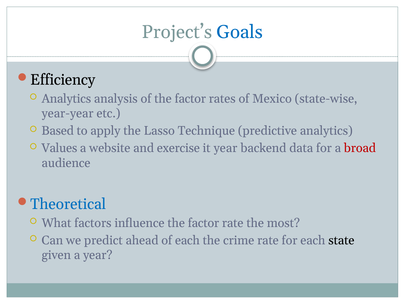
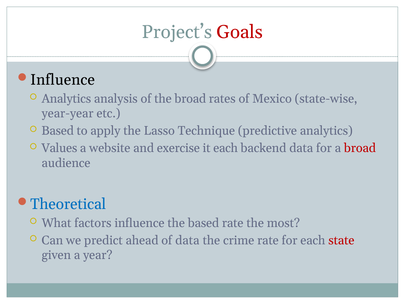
Goals colour: blue -> red (240, 32)
Efficiency: Efficiency -> Influence (63, 80)
of the factor: factor -> broad (190, 99)
it year: year -> each (226, 148)
influence the factor: factor -> based (203, 223)
of each: each -> data (187, 240)
state colour: black -> red (341, 240)
